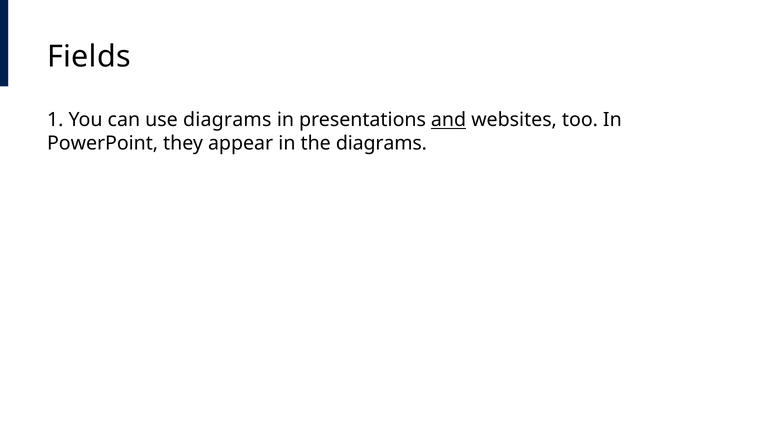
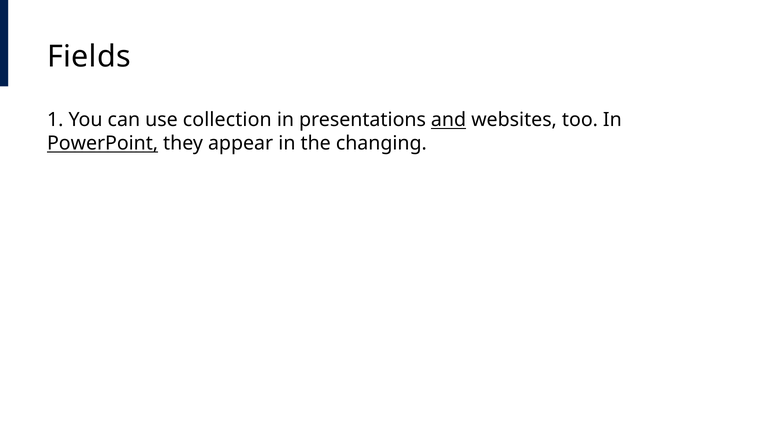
use diagrams: diagrams -> collection (227, 120)
PowerPoint underline: none -> present (103, 143)
the diagrams: diagrams -> changing (381, 143)
